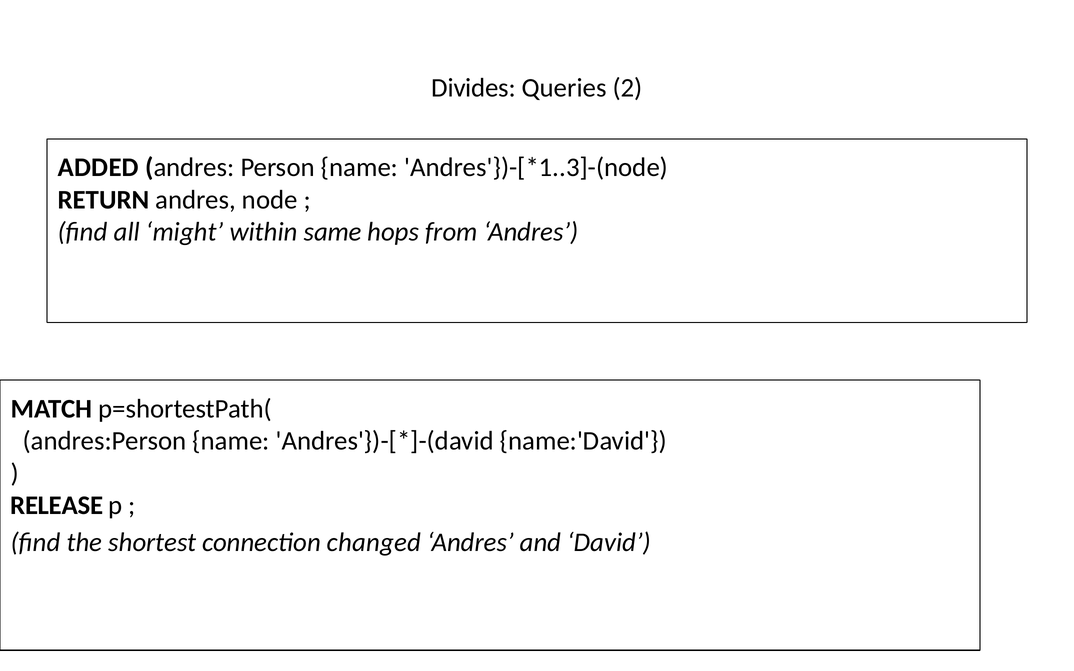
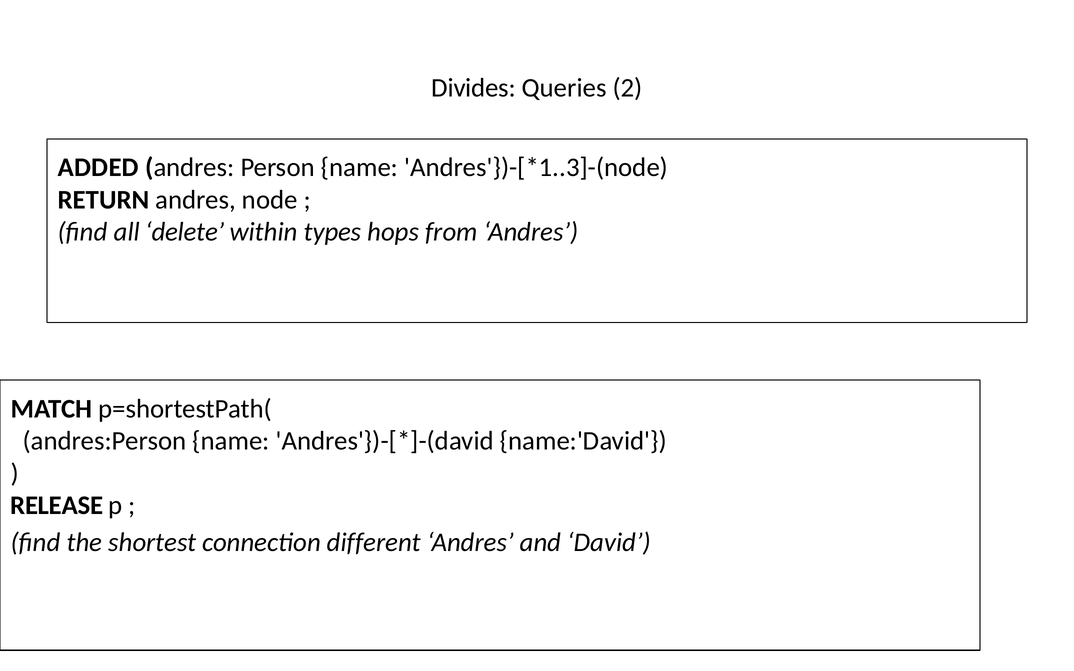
might: might -> delete (185, 232)
same: same -> types (333, 232)
changed: changed -> different (374, 543)
